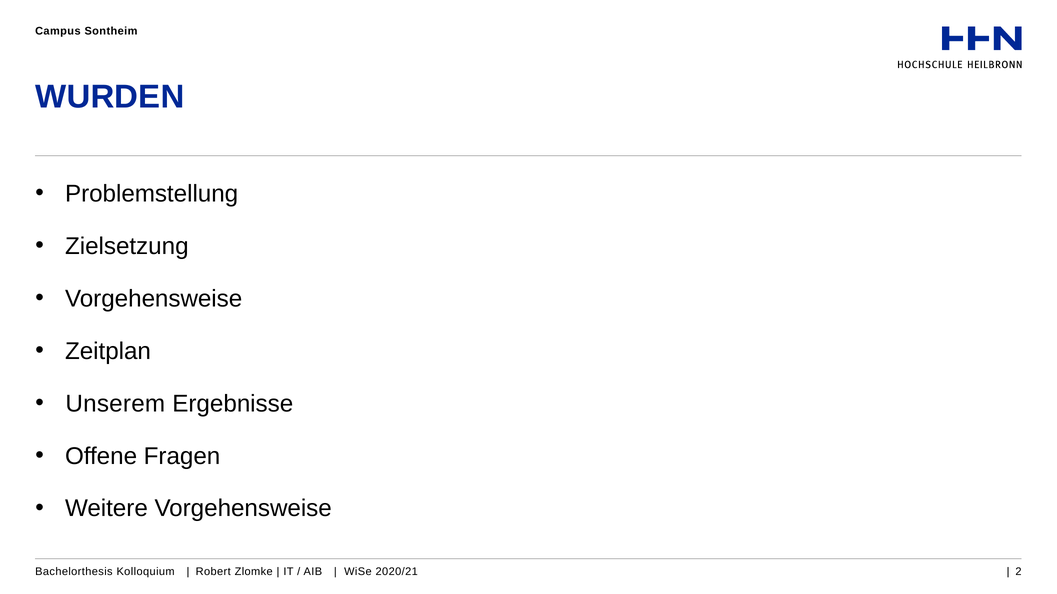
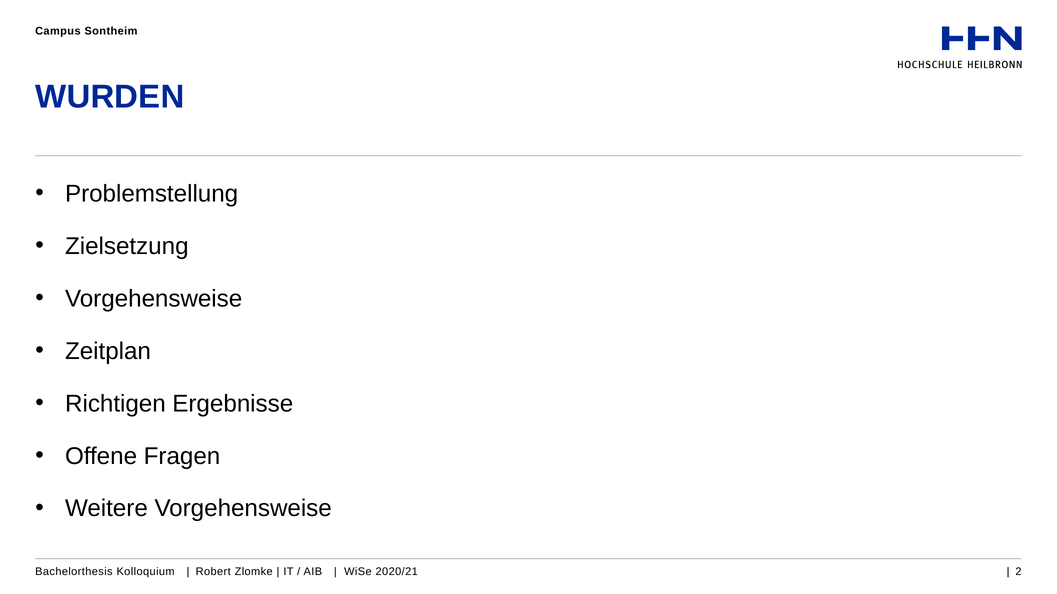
Unserem: Unserem -> Richtigen (115, 404)
